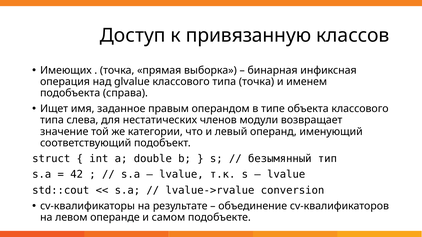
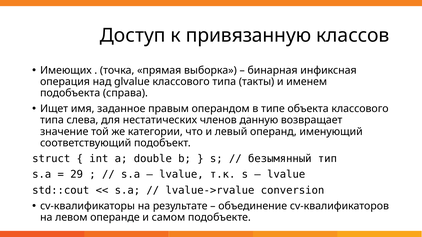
типа точка: точка -> такты (257, 82)
модули: модули -> данную (259, 120)
42: 42 -> 29 (77, 175)
